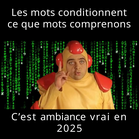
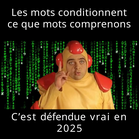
ambiance: ambiance -> défendue (63, 117)
